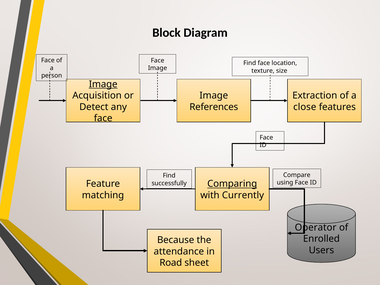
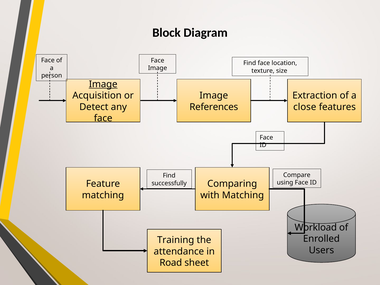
Comparing underline: present -> none (232, 184)
with Currently: Currently -> Matching (243, 195)
Operator: Operator -> Workload (316, 227)
Because: Because -> Training (176, 240)
